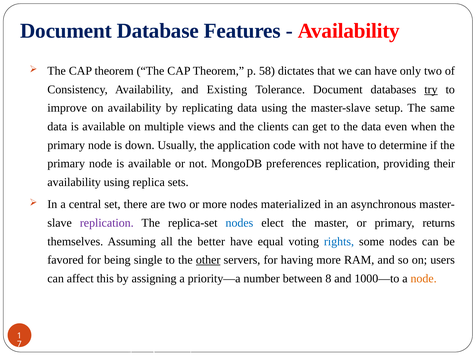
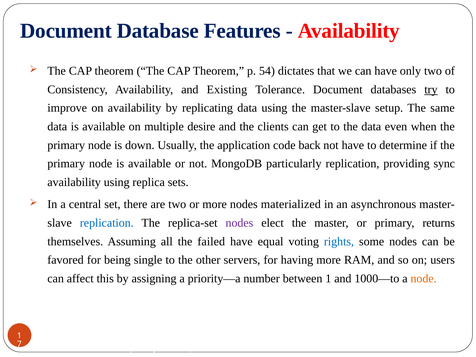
58: 58 -> 54 (267, 71)
views: views -> desire (201, 127)
with: with -> back (310, 145)
preferences: preferences -> particularly (294, 164)
their: their -> sync (444, 164)
replication colour: purple -> blue (107, 223)
nodes colour: blue -> purple (239, 223)
better: better -> failed (211, 241)
other underline: present -> none (208, 260)
between 8: 8 -> 1 (328, 279)
